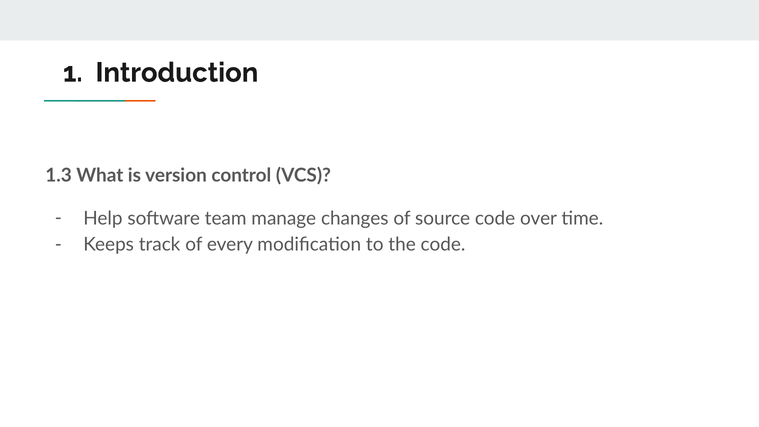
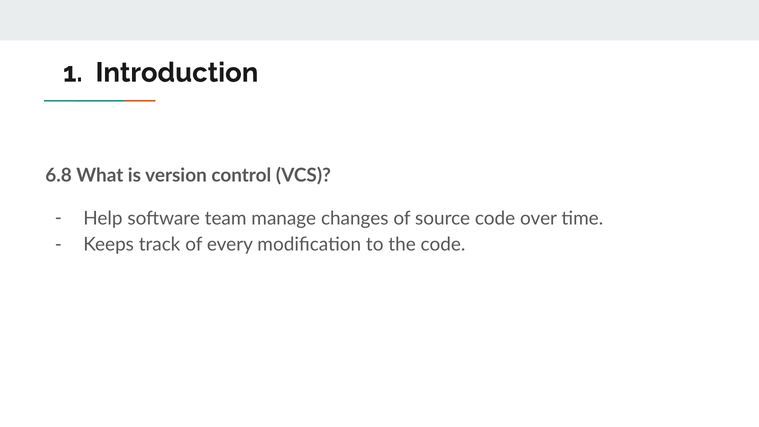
1.3: 1.3 -> 6.8 (59, 175)
